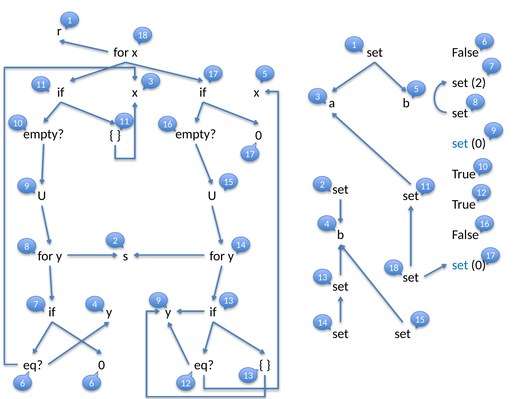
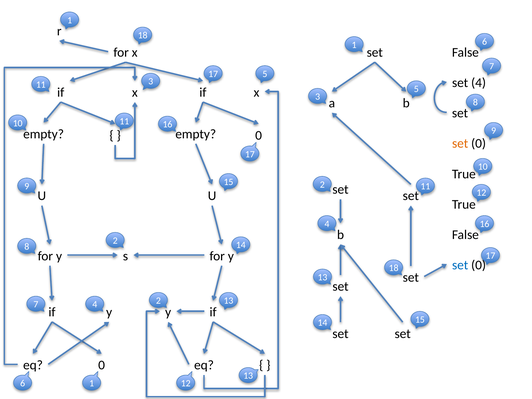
set 2: 2 -> 4 (479, 83)
set colour: blue -> orange (460, 144)
7 4 9: 9 -> 2 (158, 301)
6 6: 6 -> 1 (92, 383)
